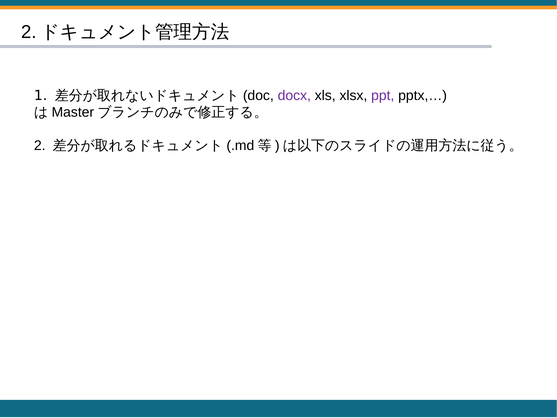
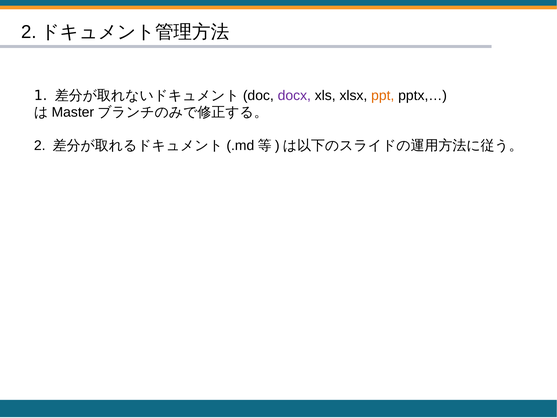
ppt colour: purple -> orange (383, 95)
